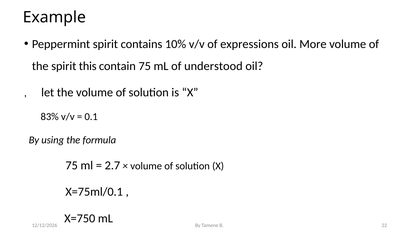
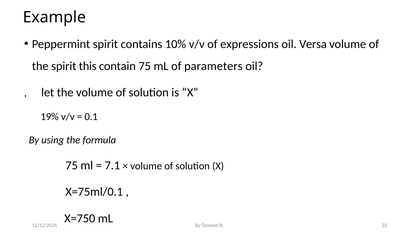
More: More -> Versa (313, 44)
understood: understood -> parameters (213, 66)
83%: 83% -> 19% (50, 117)
2.7: 2.7 -> 7.1 (112, 165)
